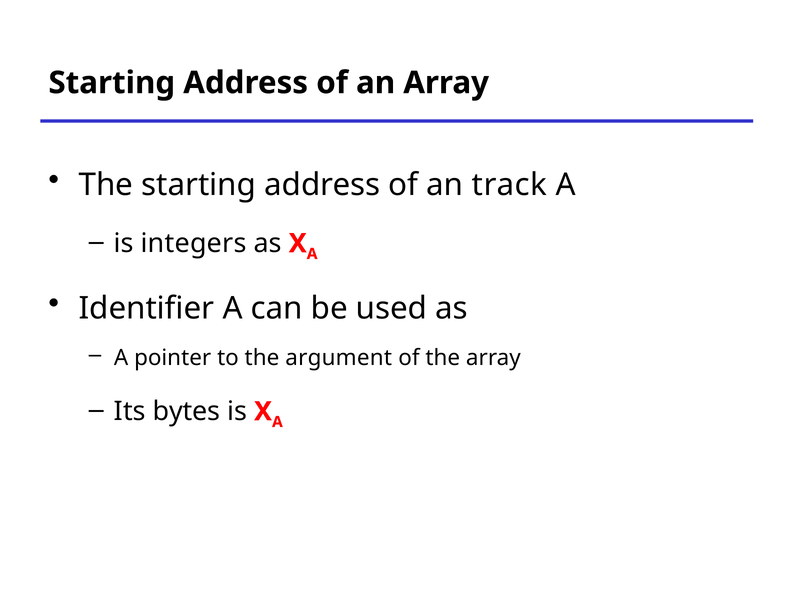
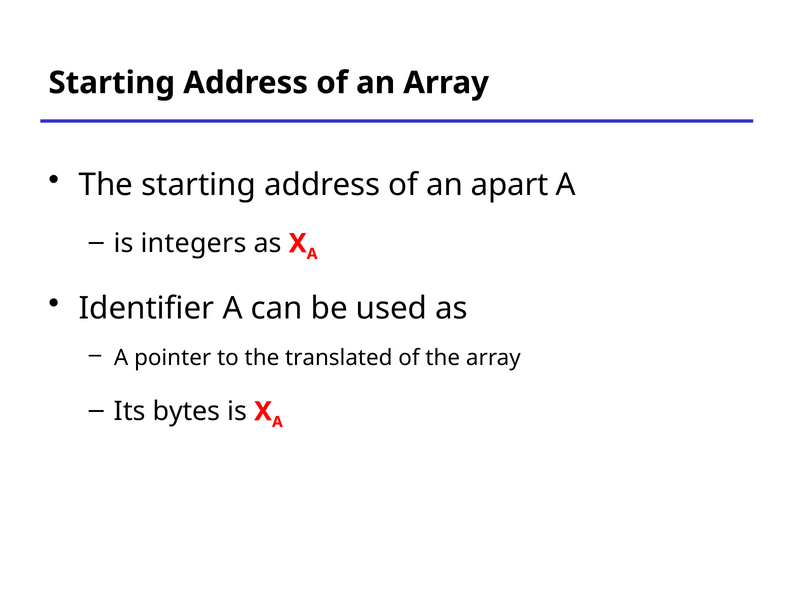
track: track -> apart (510, 185)
argument: argument -> translated (339, 358)
